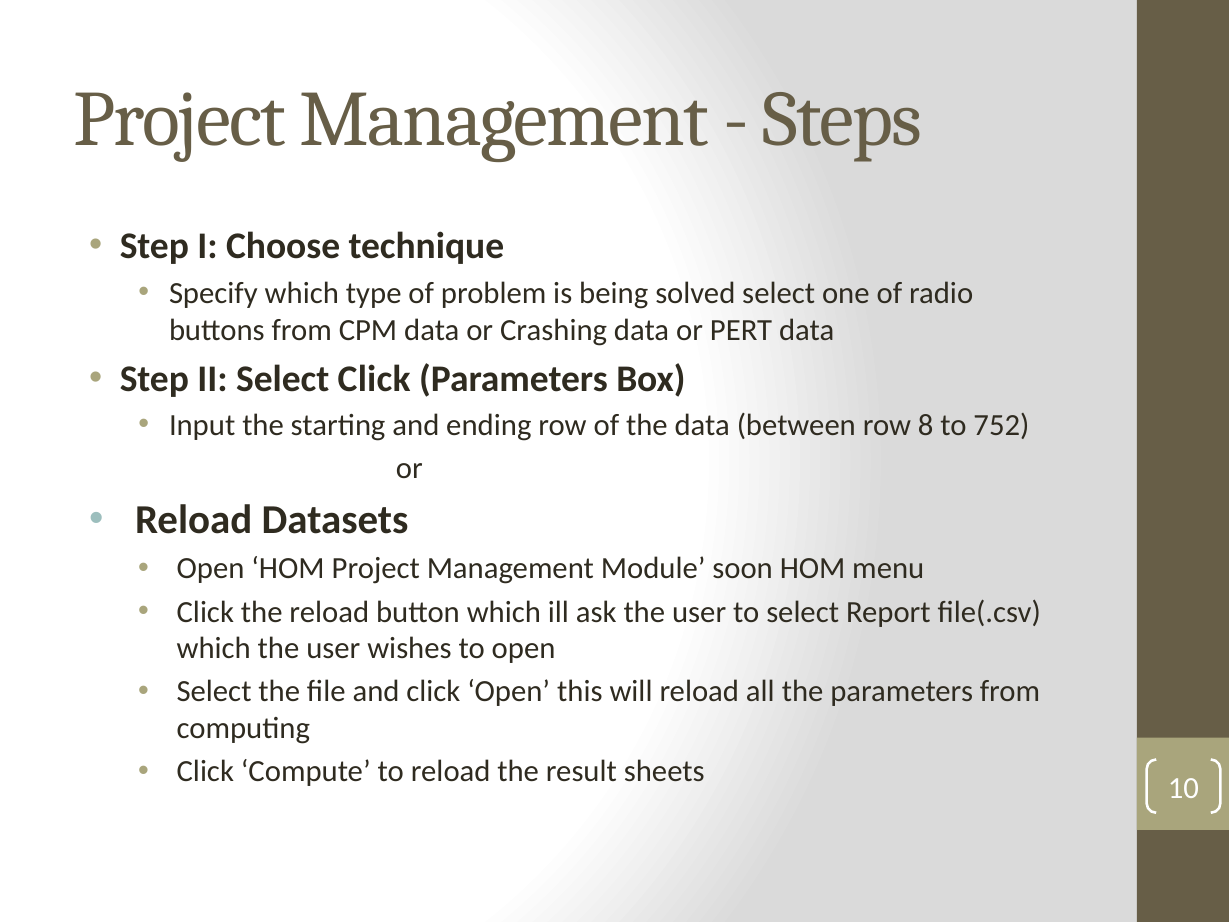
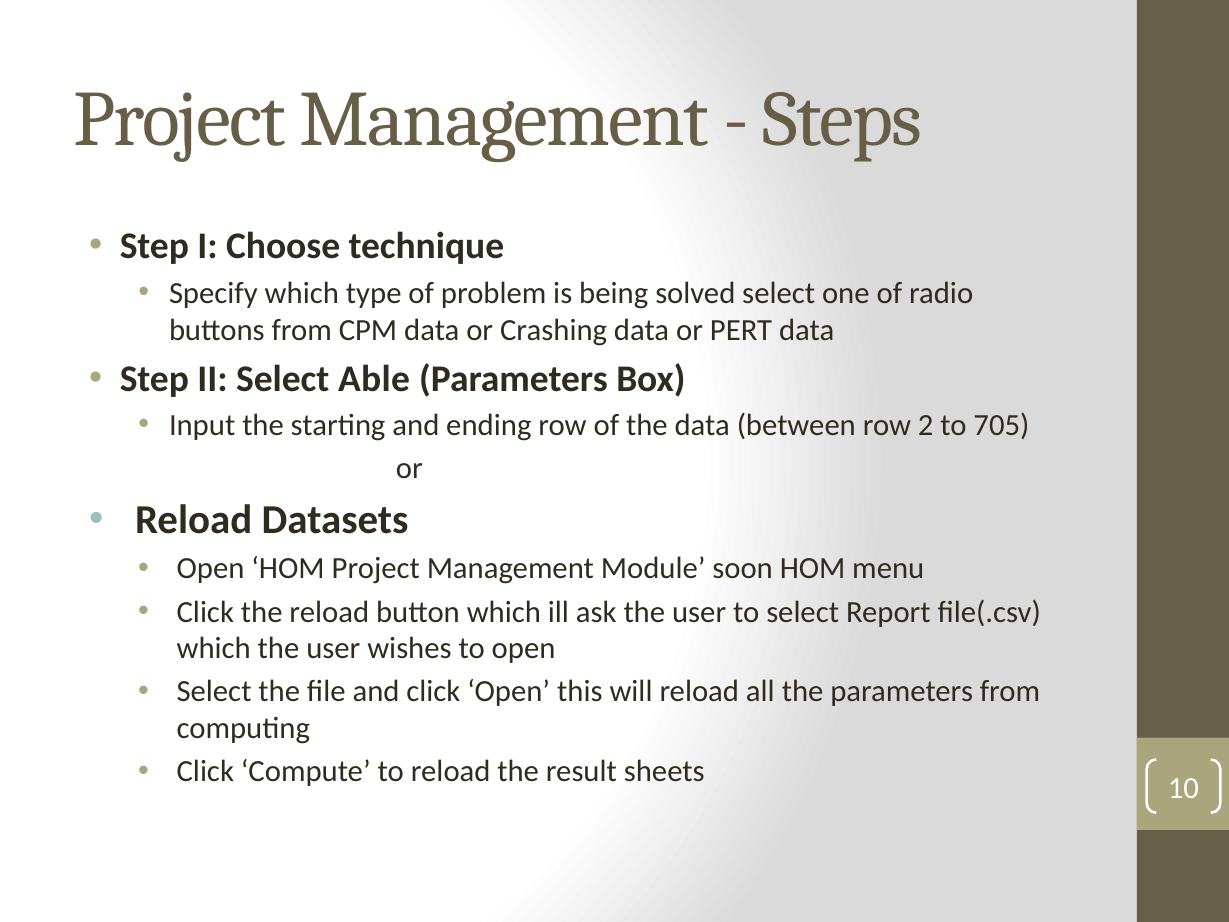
Select Click: Click -> Able (374, 379)
8: 8 -> 2 (926, 425)
752: 752 -> 705 (1001, 425)
